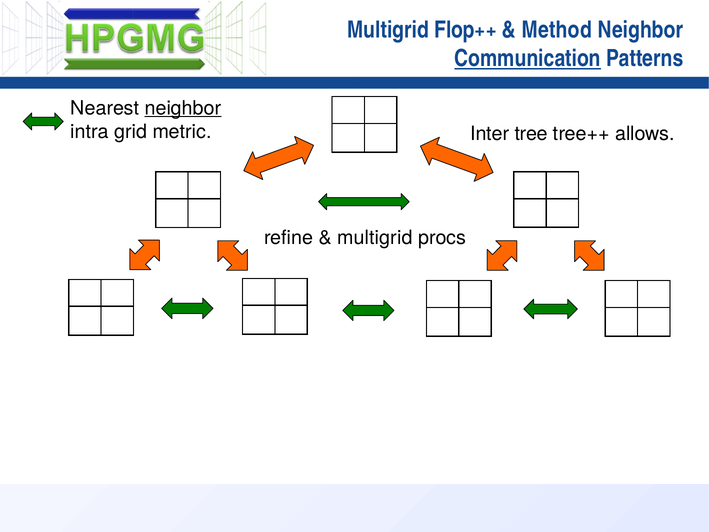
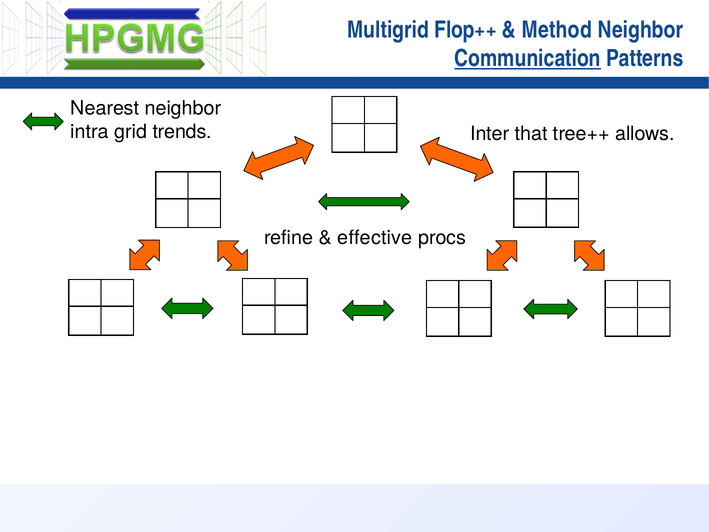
neighbor underline: present -> none (183, 108)
metric: metric -> trends (182, 132)
tree: tree -> that (531, 134)
multigrid: multigrid -> effective (375, 238)
